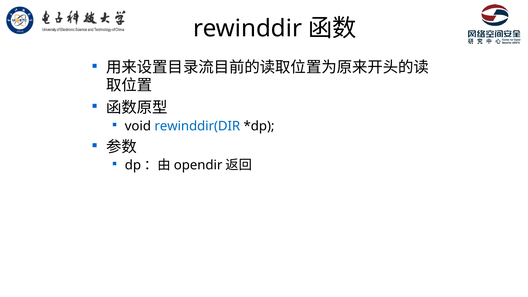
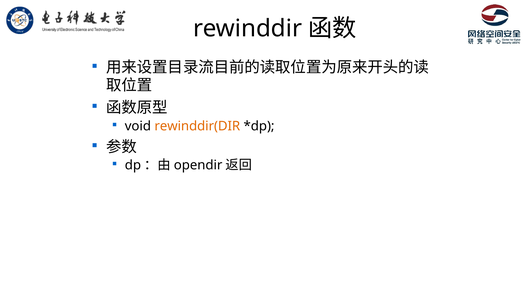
rewinddir(DIR colour: blue -> orange (197, 126)
